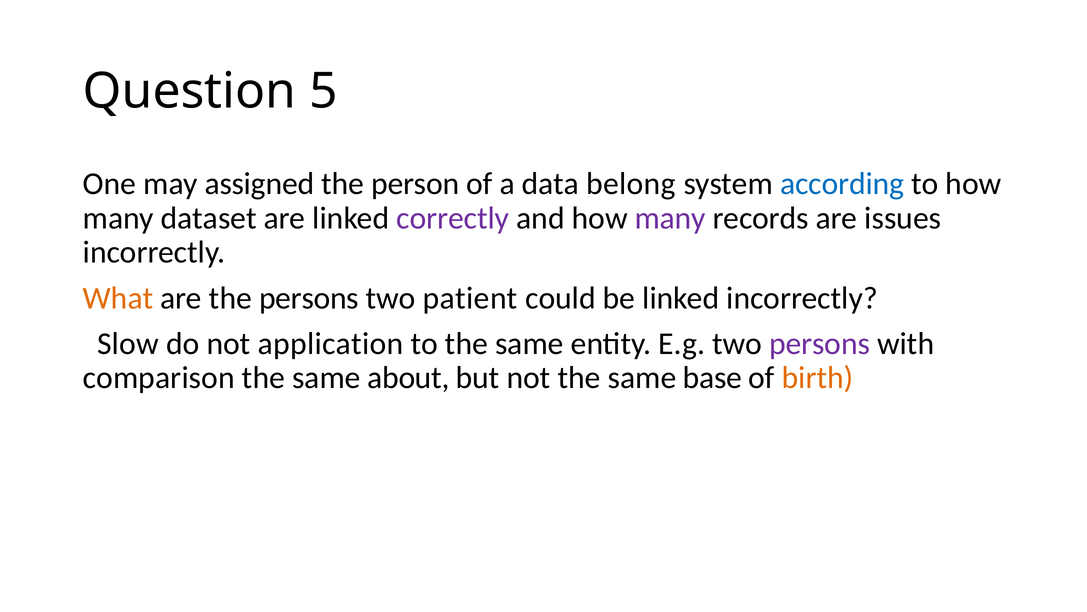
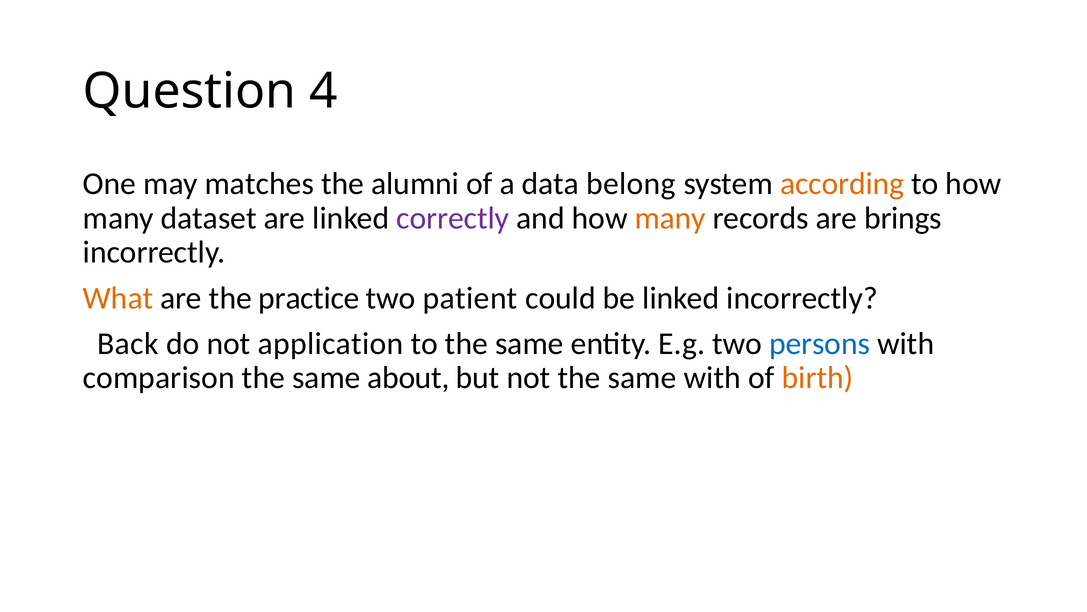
5: 5 -> 4 (323, 91)
assigned: assigned -> matches (259, 184)
person: person -> alumni (415, 184)
according colour: blue -> orange (842, 184)
many colour: purple -> orange (670, 218)
issues: issues -> brings (903, 218)
the persons: persons -> practice (309, 298)
Slow: Slow -> Back (128, 343)
persons colour: purple -> blue (820, 343)
same base: base -> with (712, 378)
